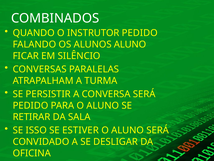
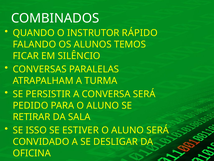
INSTRUTOR PEDIDO: PEDIDO -> RÁPIDO (140, 33)
ALUNOS ALUNO: ALUNO -> TEMOS (130, 44)
